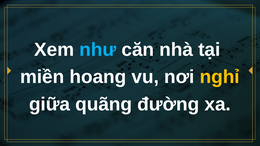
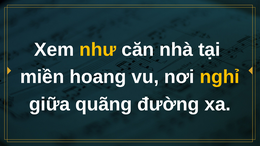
như colour: light blue -> yellow (98, 50)
